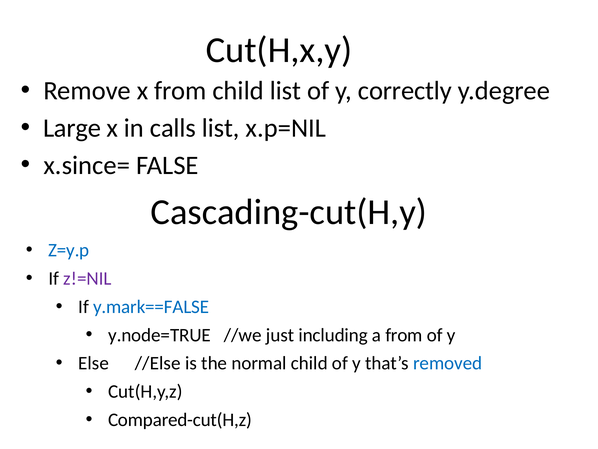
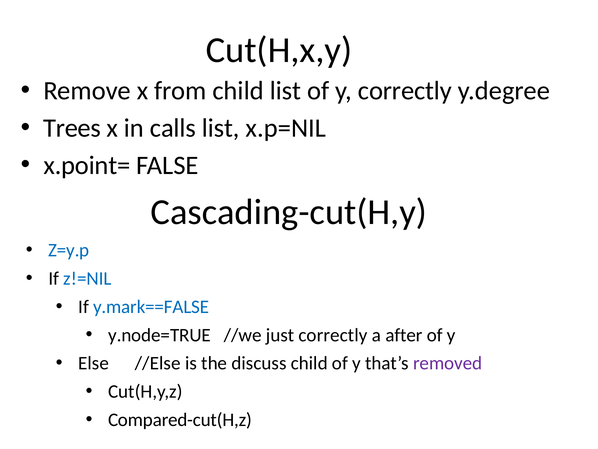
Large: Large -> Trees (72, 128)
x.since=: x.since= -> x.point= (87, 165)
z!=NIL colour: purple -> blue (87, 278)
just including: including -> correctly (333, 335)
a from: from -> after (404, 335)
normal: normal -> discuss (259, 363)
removed colour: blue -> purple (448, 363)
